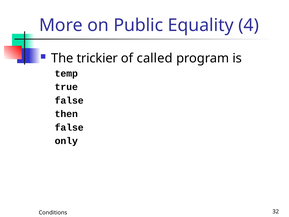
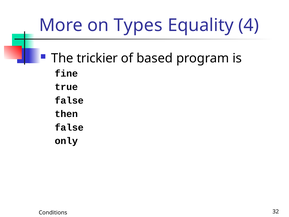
Public: Public -> Types (138, 25)
called: called -> based (155, 58)
temp: temp -> fine (66, 73)
